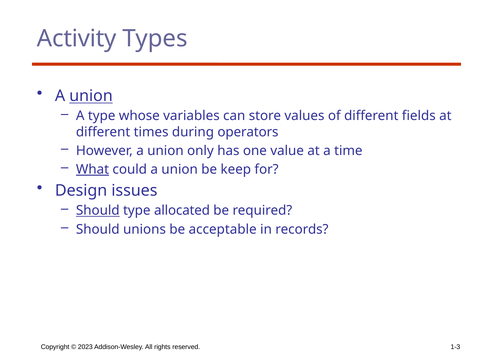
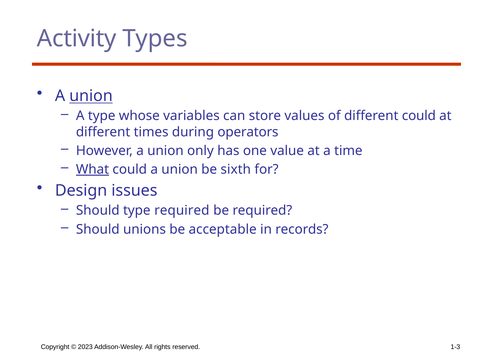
different fields: fields -> could (419, 116)
keep: keep -> sixth (236, 169)
Should underline: present -> none (98, 210)
type allocated: allocated -> required (182, 210)
